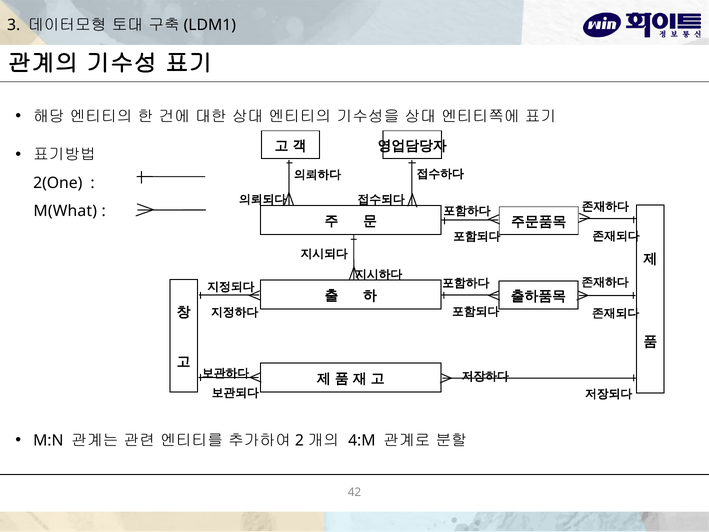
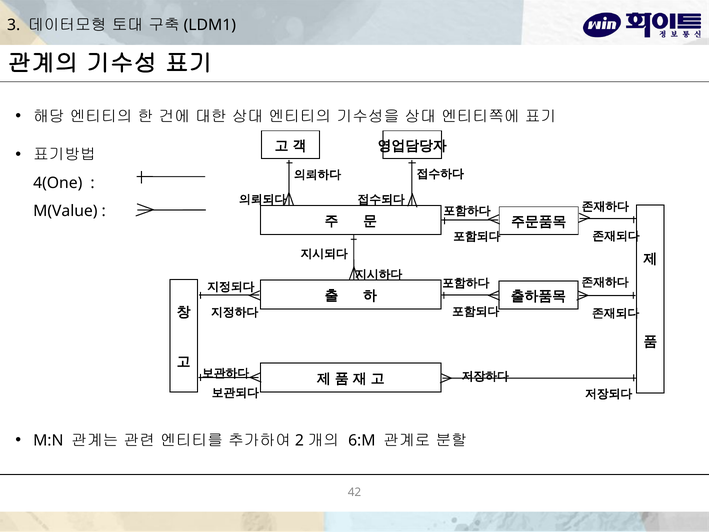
2(One: 2(One -> 4(One (58, 183)
M(What: M(What -> M(Value (65, 211)
4:M: 4:M -> 6:M (362, 440)
